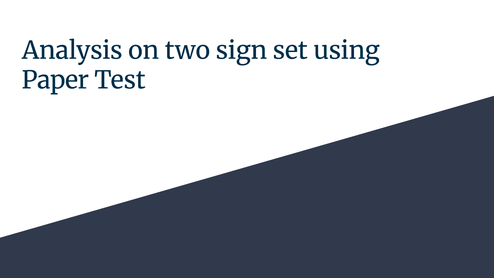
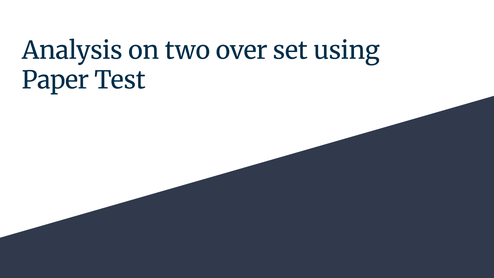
sign: sign -> over (242, 51)
